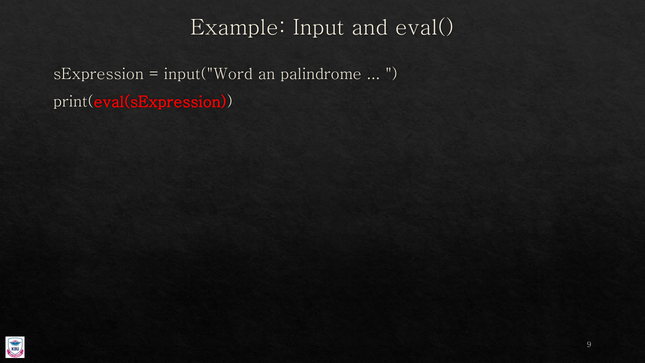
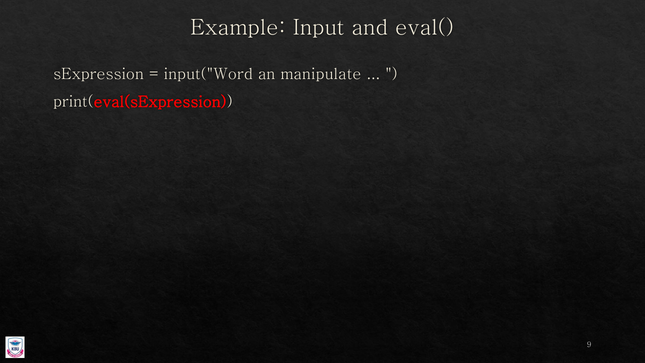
palindrome: palindrome -> manipulate (321, 74)
